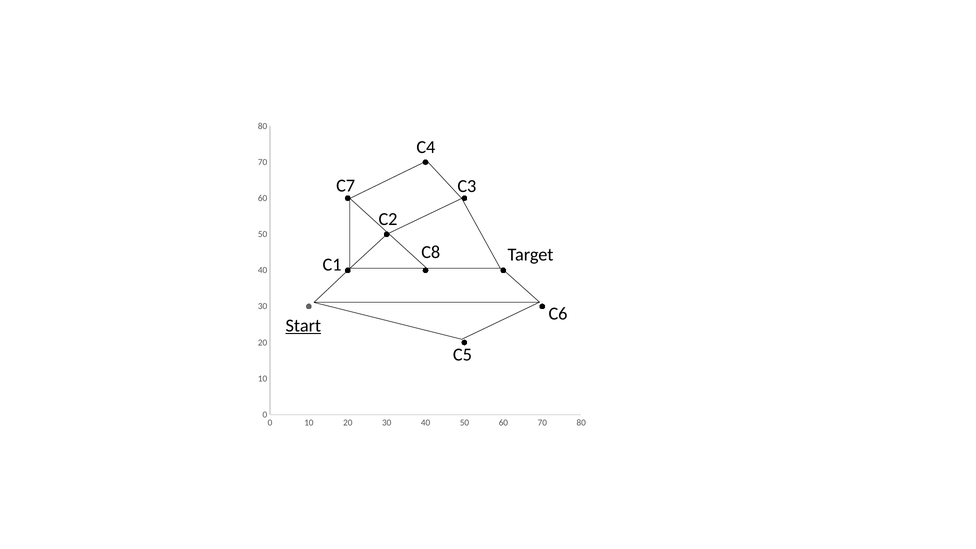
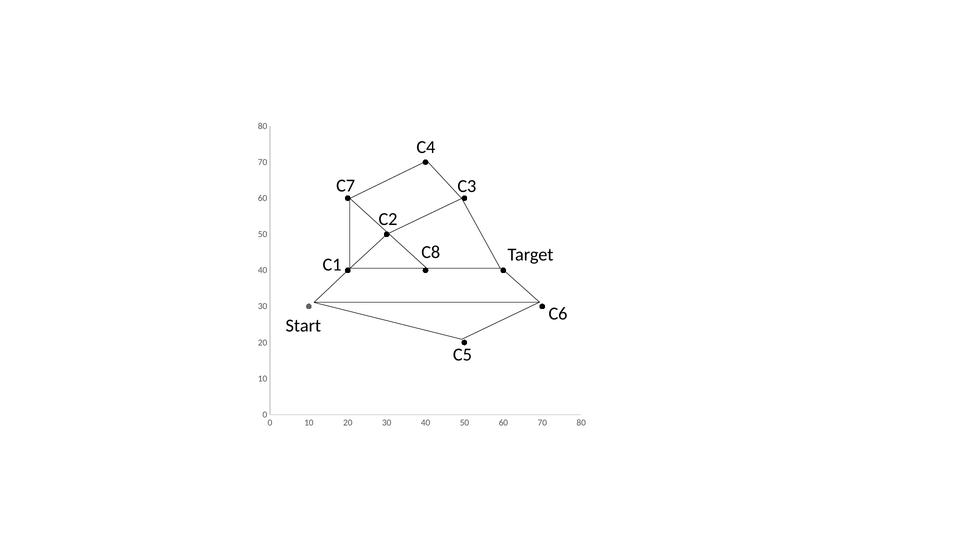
Start underline: present -> none (303, 326)
